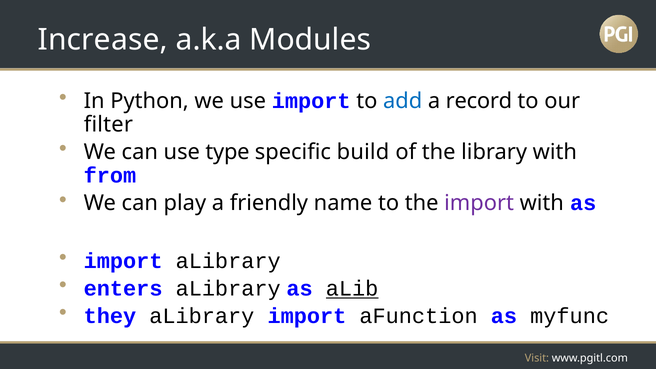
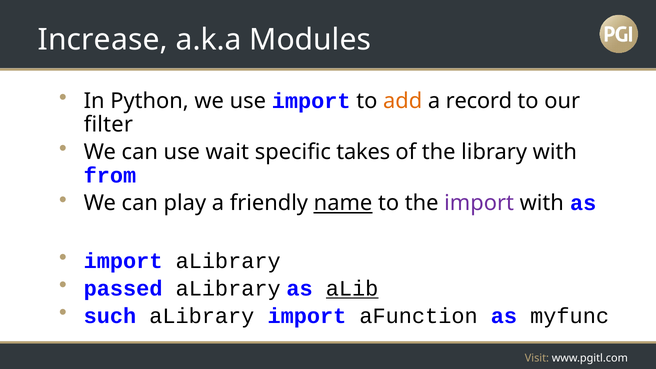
add colour: blue -> orange (403, 101)
type: type -> wait (227, 152)
build: build -> takes (363, 152)
name underline: none -> present (343, 203)
enters: enters -> passed (123, 289)
they: they -> such (110, 316)
